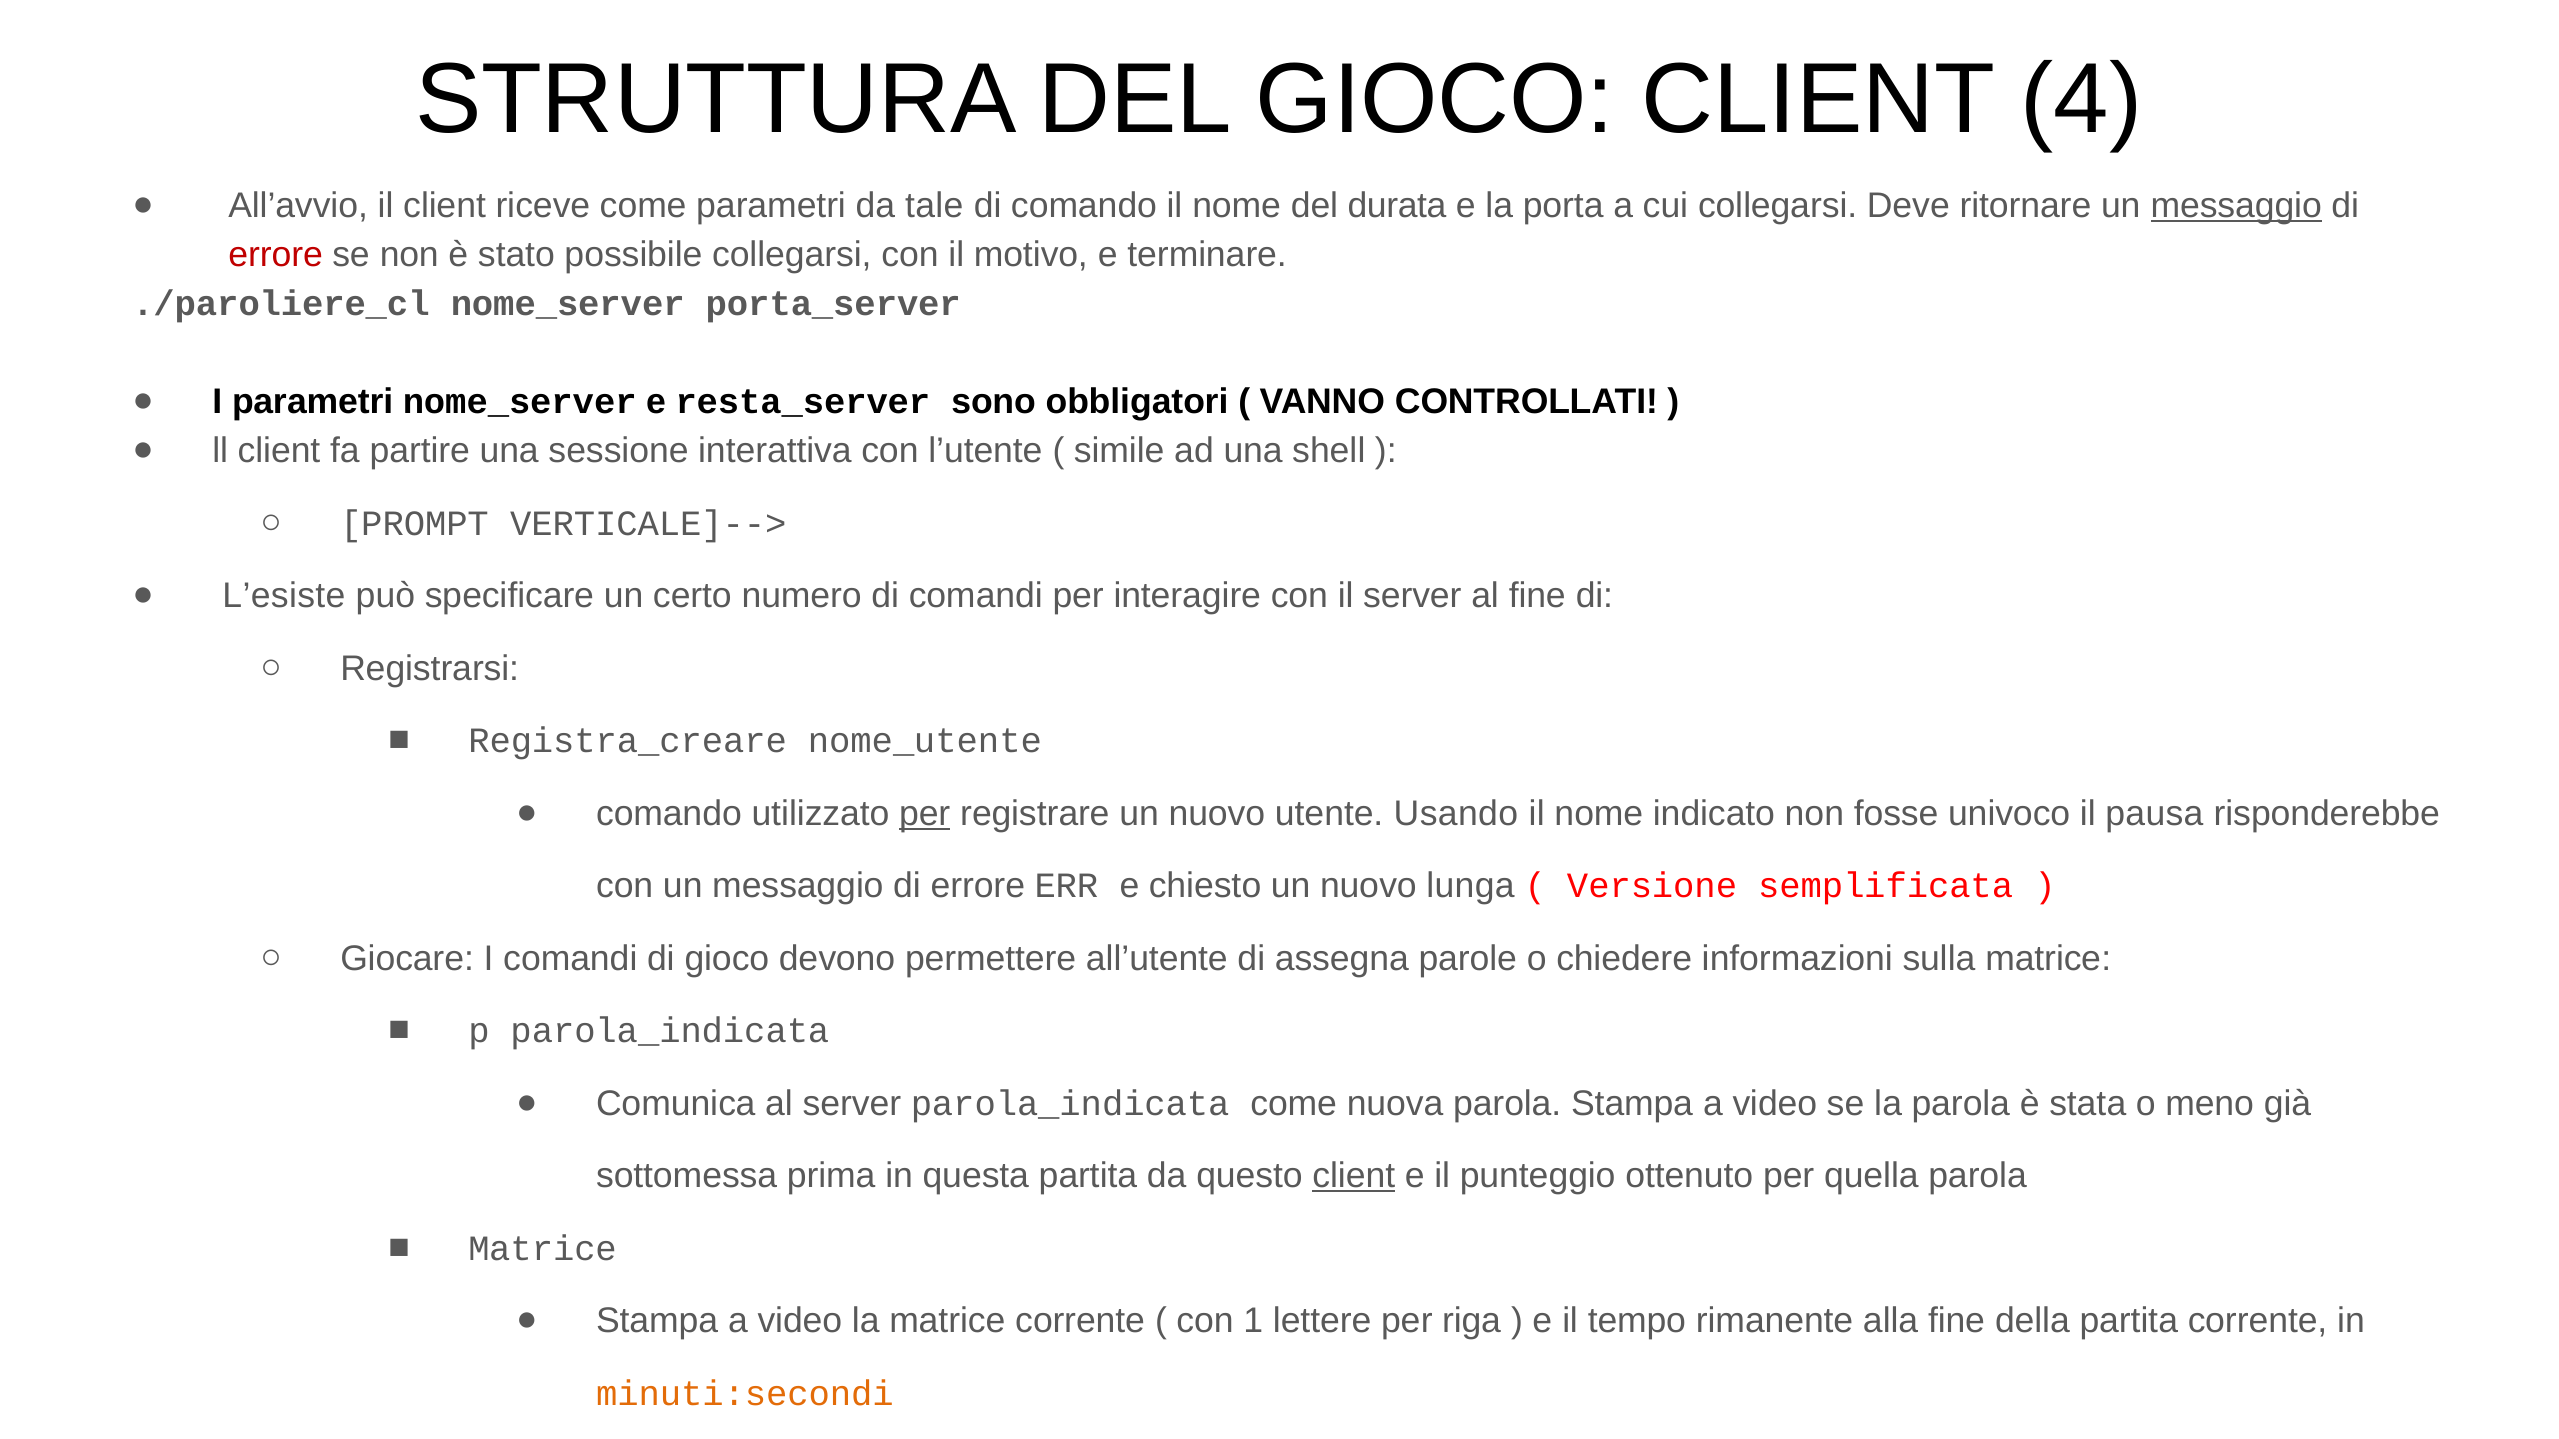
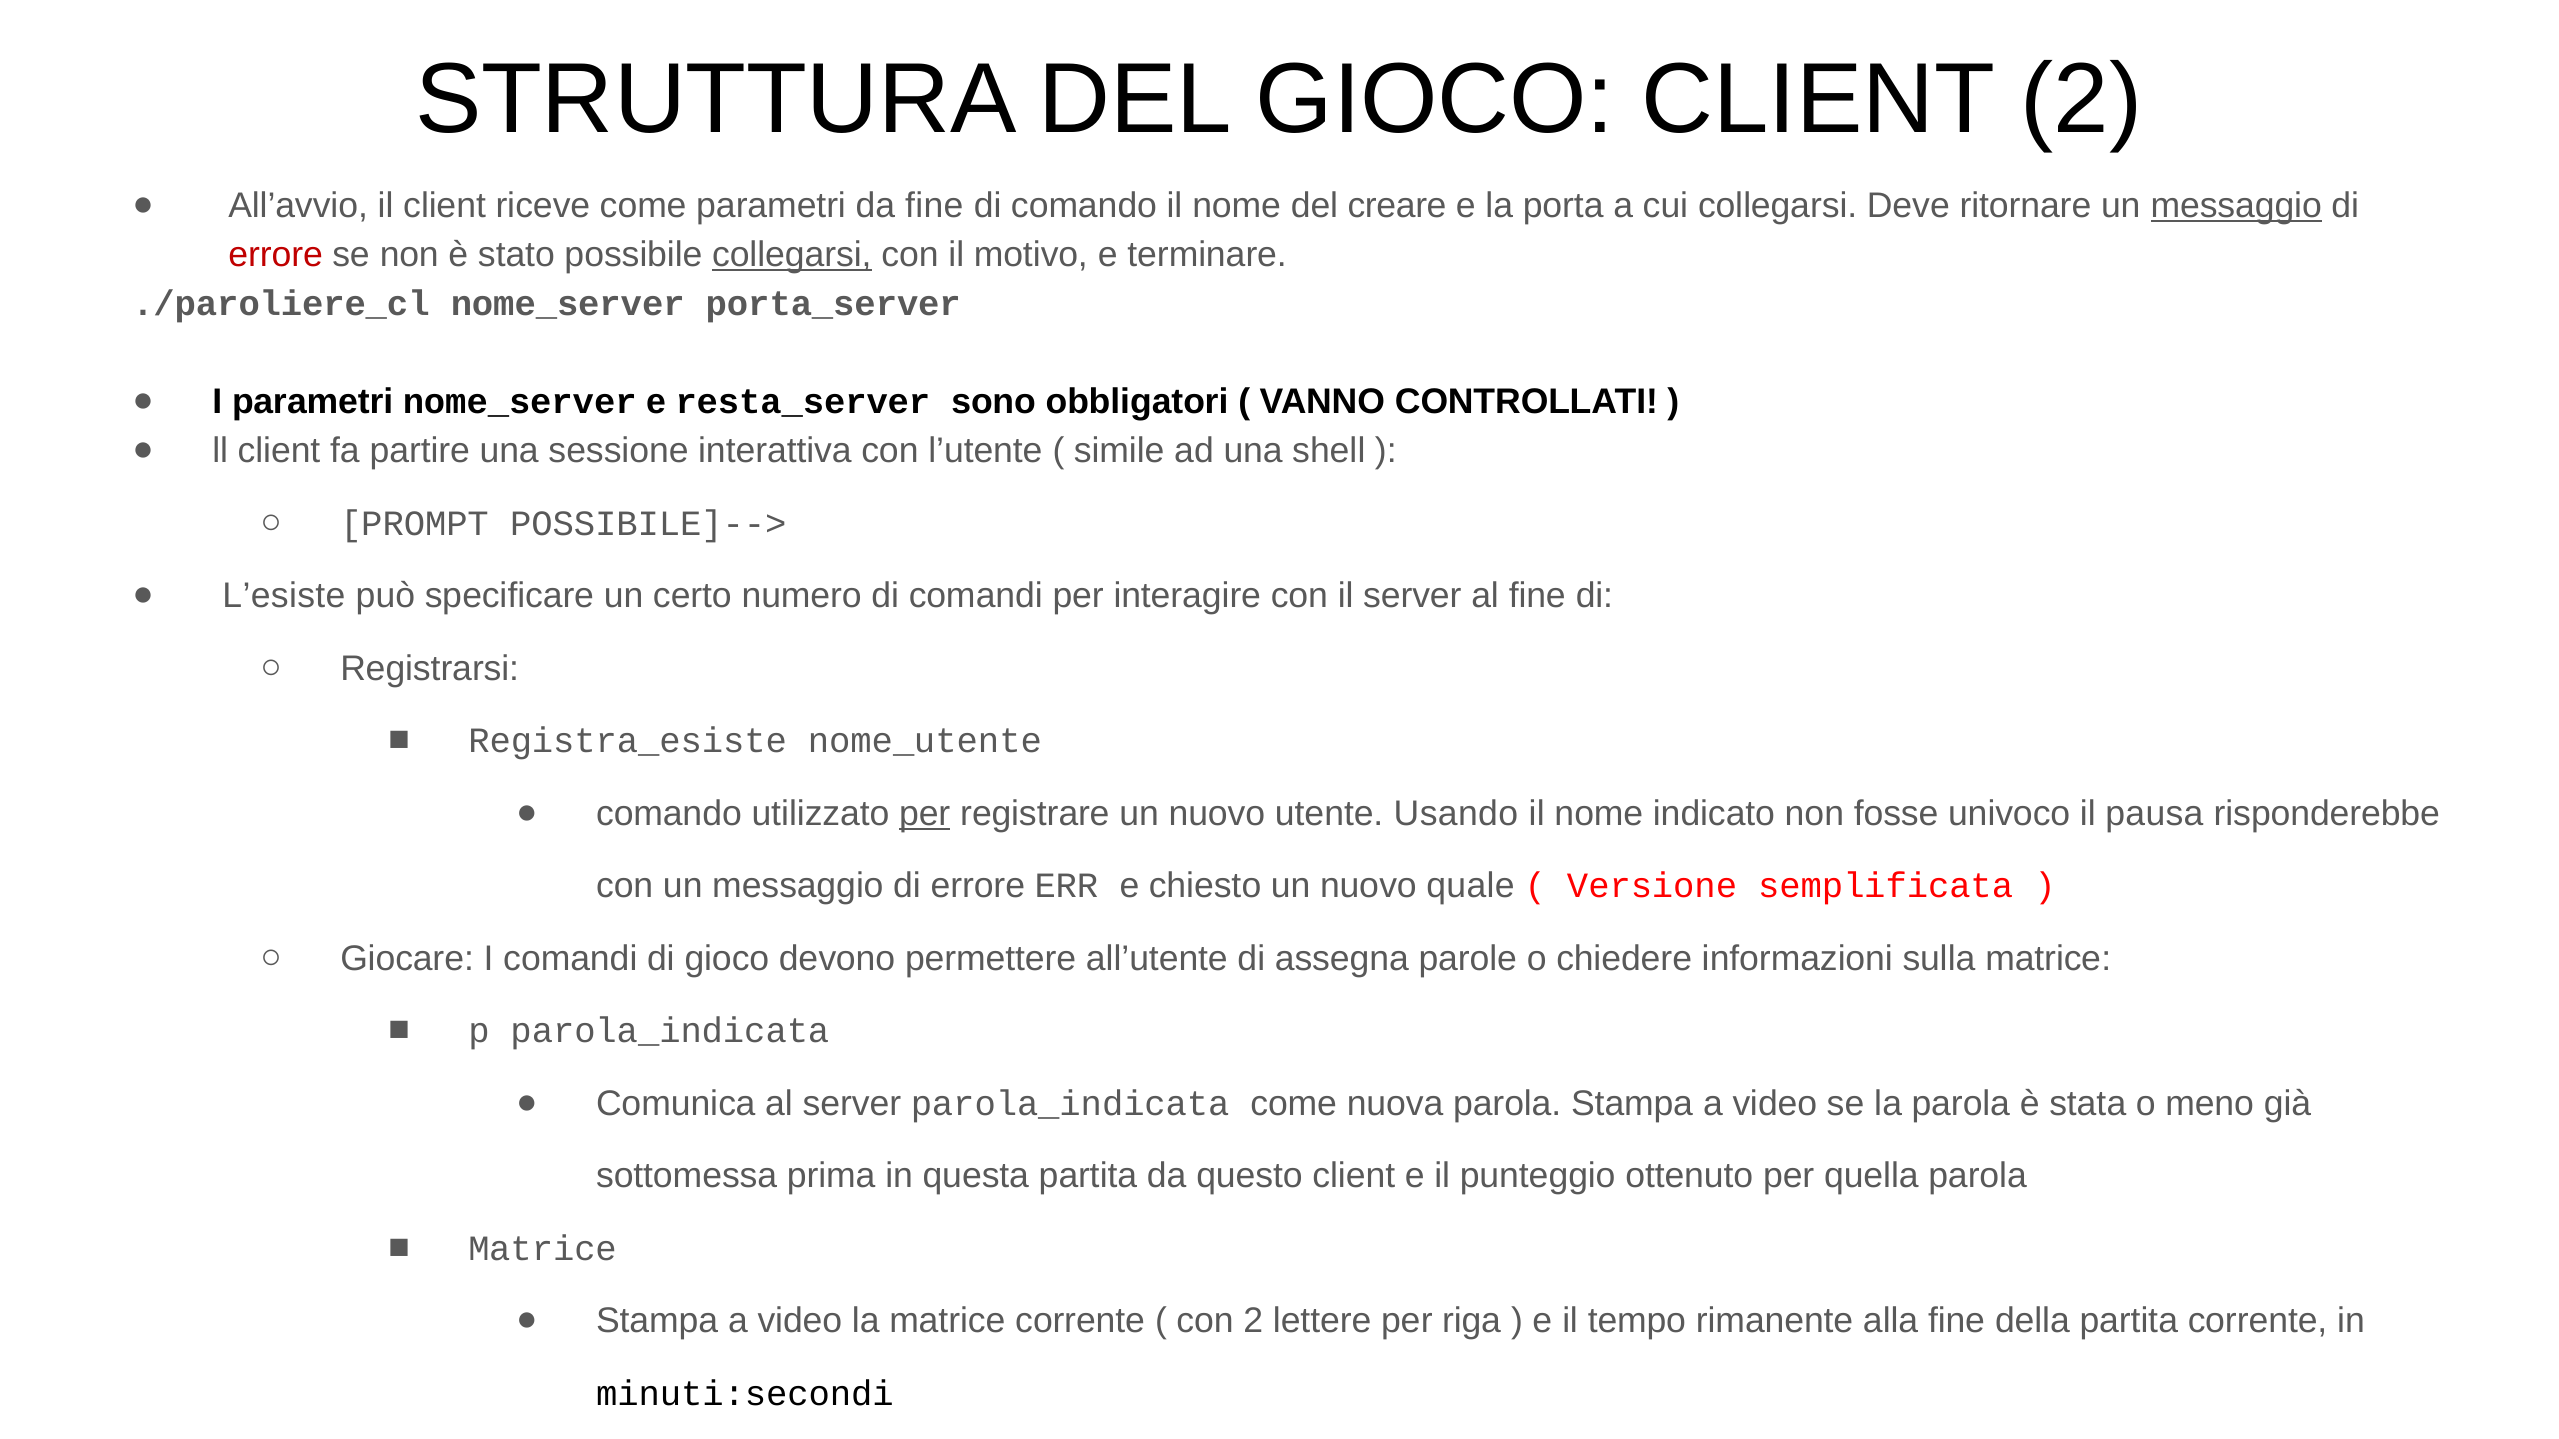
CLIENT 4: 4 -> 2 (2082, 100)
da tale: tale -> fine (934, 206)
durata: durata -> creare (1397, 206)
collegarsi underline: none -> present (792, 255)
VERTICALE]-->: VERTICALE]--> -> POSSIBILE]--> (648, 524)
Registra_creare: Registra_creare -> Registra_esiste (628, 741)
lunga: lunga -> quale (1470, 886)
client underline: present -> none (1354, 1176)
con 1: 1 -> 2 (1253, 1321)
minuti:secondi colour: orange -> black (745, 1394)
